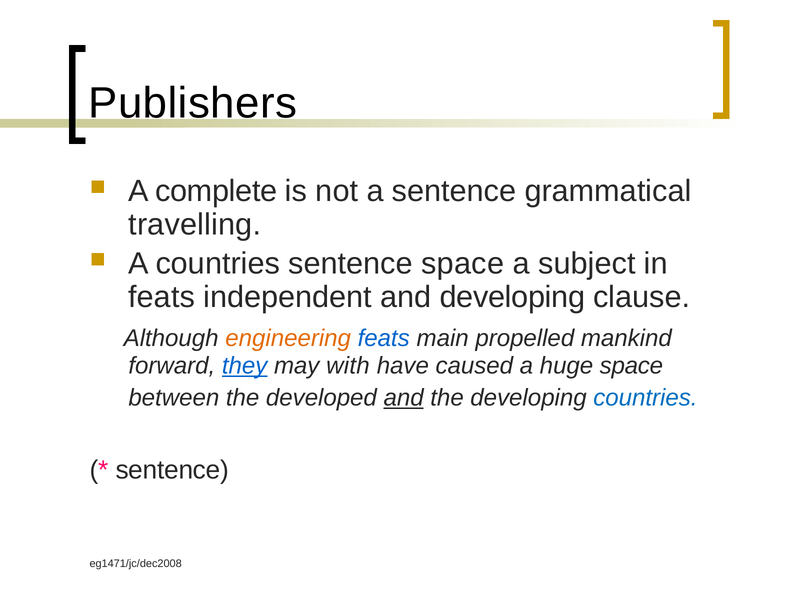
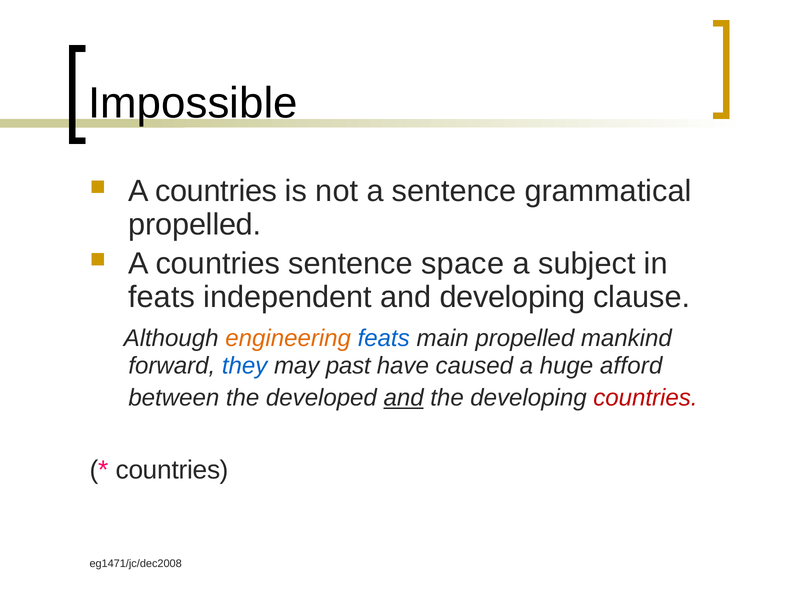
Publishers: Publishers -> Impossible (193, 103)
complete: complete -> countries (216, 191)
travelling: travelling -> propelled (195, 224)
they underline: present -> none (245, 366)
with: with -> past (348, 366)
huge space: space -> afford (631, 366)
countries colour: blue -> red (645, 398)
sentence: sentence -> countries (172, 470)
